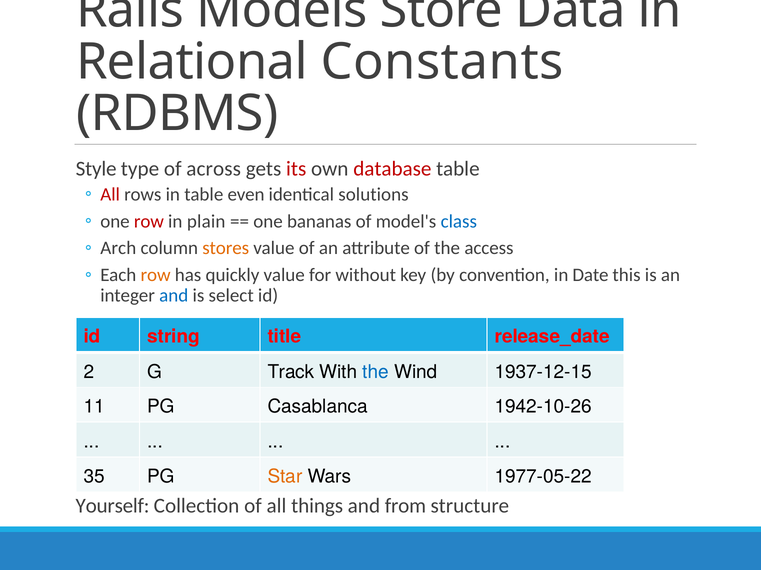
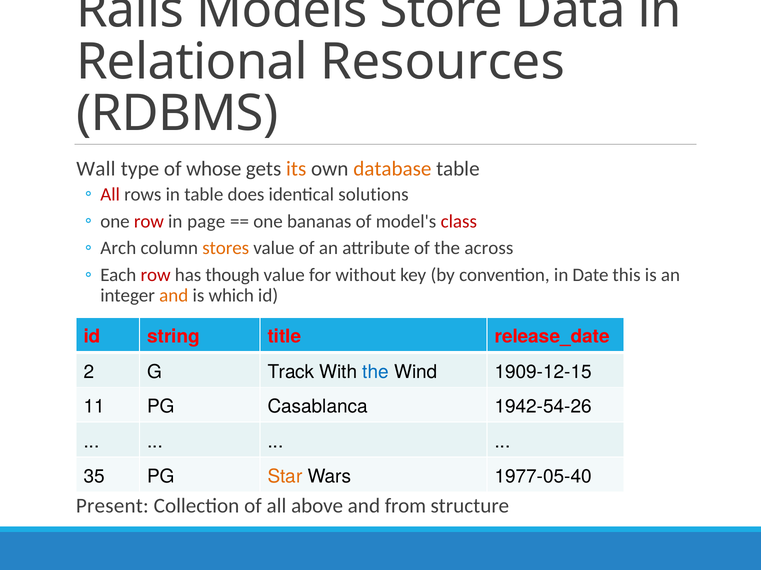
Constants: Constants -> Resources (442, 62)
Style: Style -> Wall (96, 169)
across: across -> whose (214, 169)
its colour: red -> orange (296, 169)
database colour: red -> orange (392, 169)
even: even -> does (246, 195)
plain: plain -> page (206, 222)
class colour: blue -> red (459, 222)
access: access -> across (489, 249)
row colour: orange -> red (156, 275)
quickly: quickly -> though (233, 275)
and colour: blue -> orange (174, 296)
select: select -> which (231, 296)
1937-12-15: 1937-12-15 -> 1909-12-15 (543, 372)
1942-10-26: 1942-10-26 -> 1942-54-26 (543, 407)
1977-05-22: 1977-05-22 -> 1977-05-40 (543, 477)
Yourself: Yourself -> Present (112, 507)
things: things -> above (317, 507)
